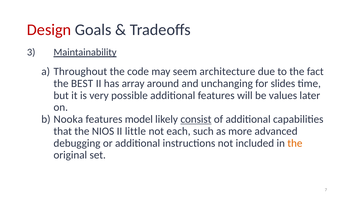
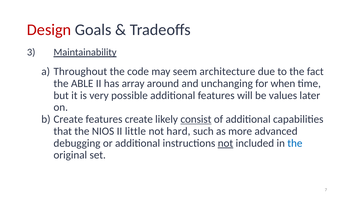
BEST: BEST -> ABLE (82, 83)
slides: slides -> when (283, 83)
Nooka: Nooka -> Create (68, 119)
features model: model -> create (139, 119)
each: each -> hard (178, 131)
not underline: none -> present (225, 143)
the colour: orange -> blue (295, 143)
